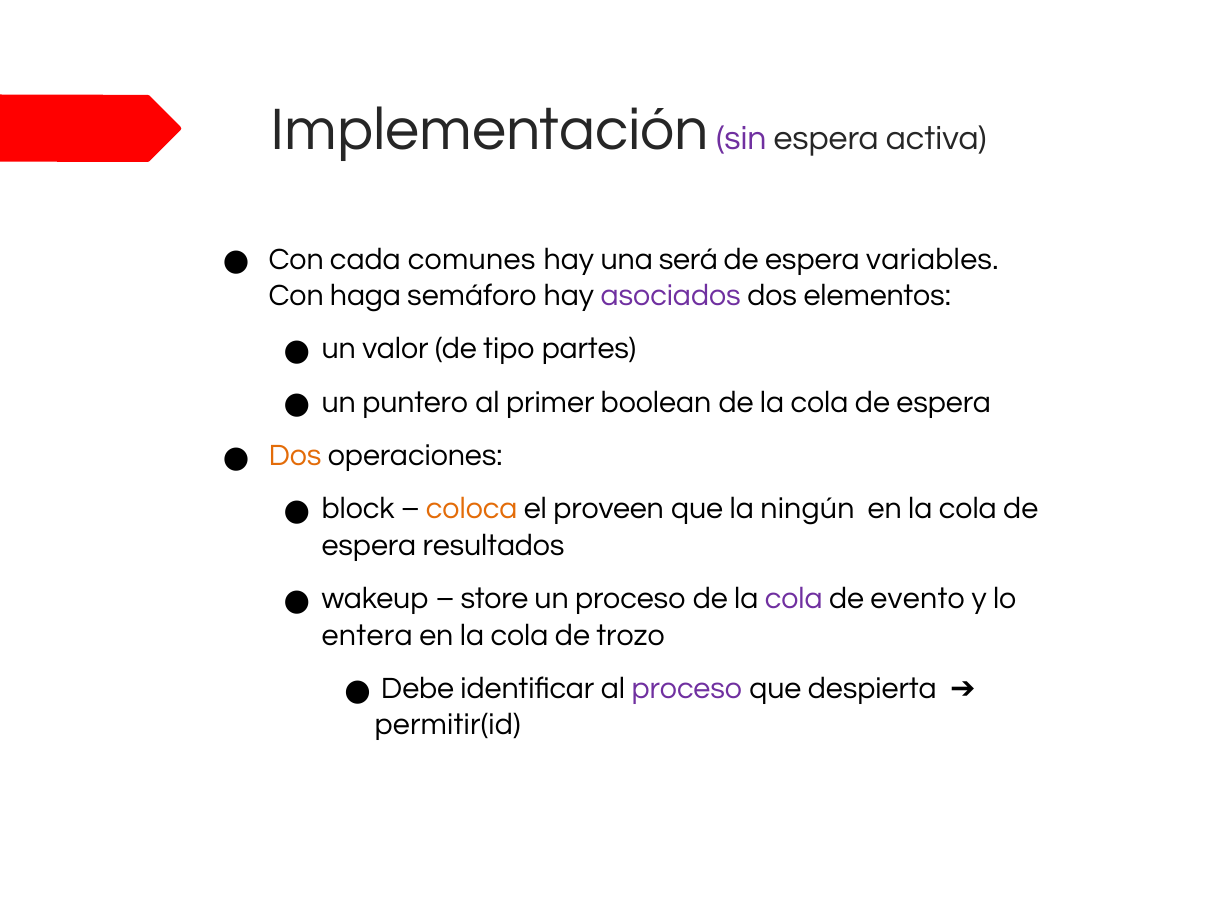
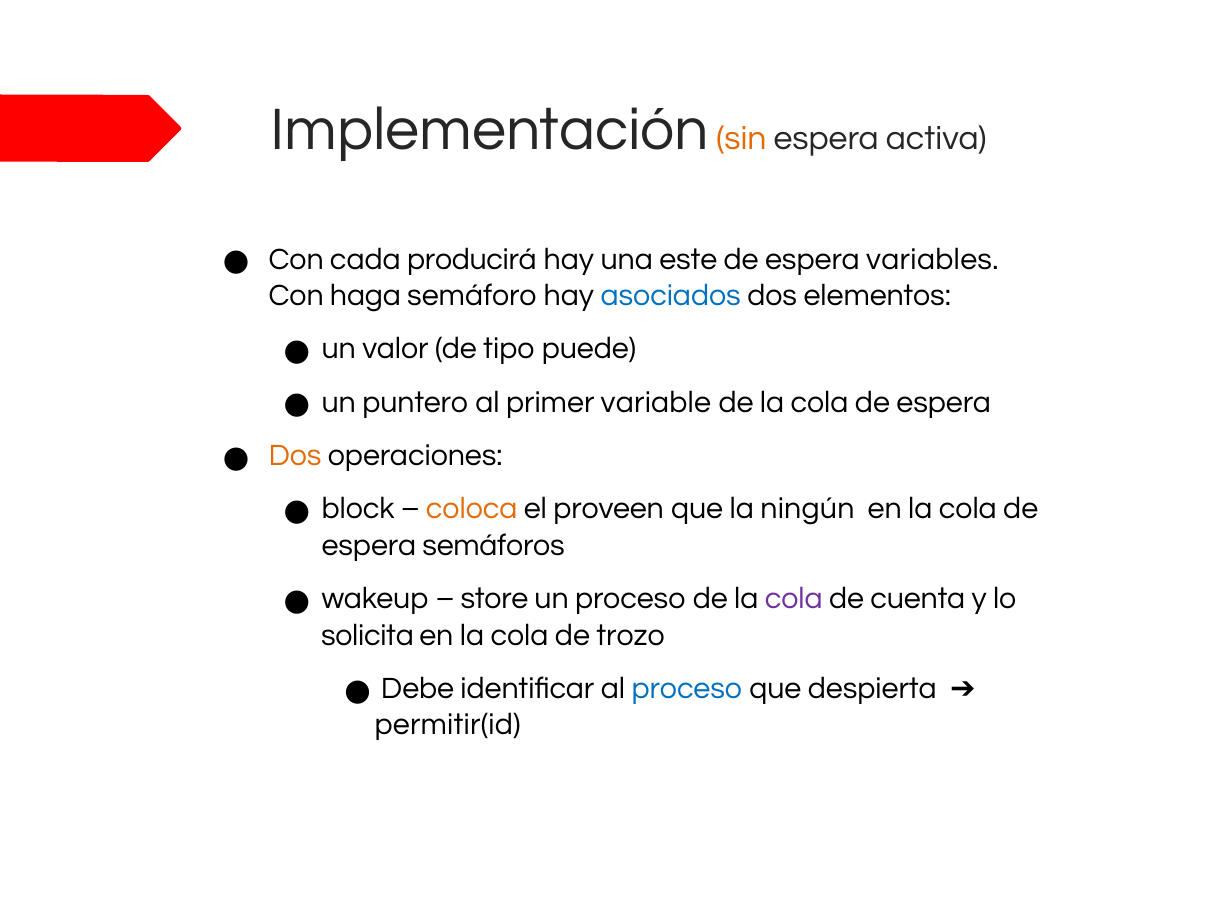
sin colour: purple -> orange (741, 139)
comunes: comunes -> producirá (472, 259)
será: será -> este (688, 259)
asociados colour: purple -> blue (671, 295)
partes: partes -> puede (589, 349)
boolean: boolean -> variable (656, 402)
resultados: resultados -> semáforos (494, 545)
evento: evento -> cuenta (918, 598)
entera: entera -> solicita (367, 635)
proceso colour: purple -> blue (687, 688)
